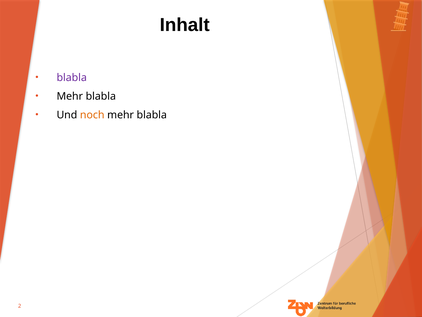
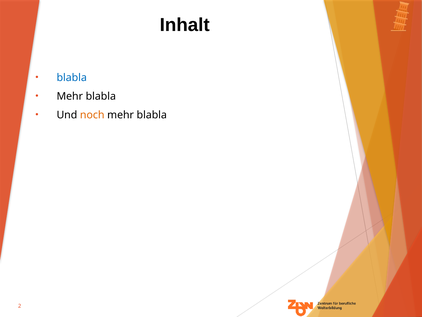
blabla colour: purple -> blue (72, 78)
